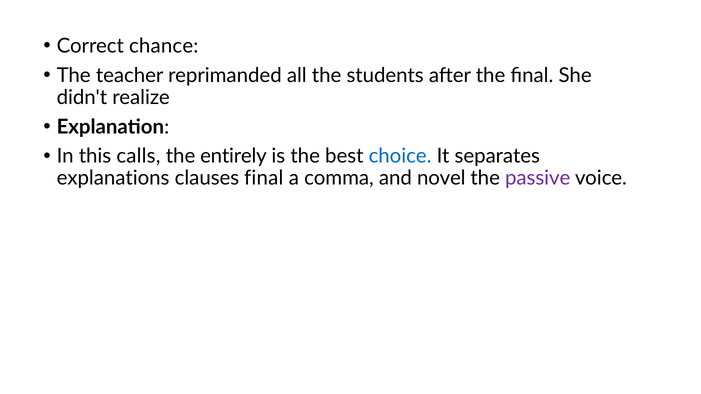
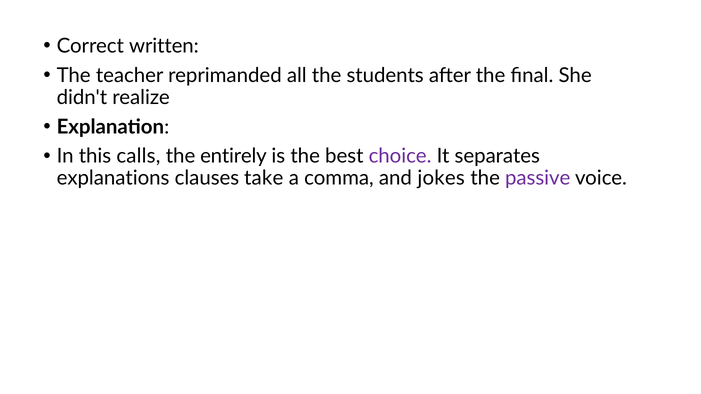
chance: chance -> written (164, 46)
choice colour: blue -> purple (400, 156)
clauses final: final -> take (264, 178)
novel: novel -> jokes (441, 178)
